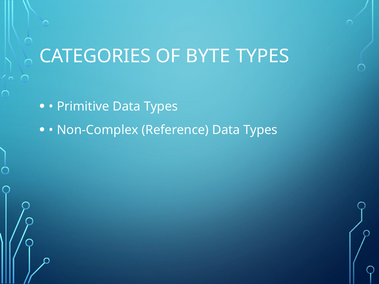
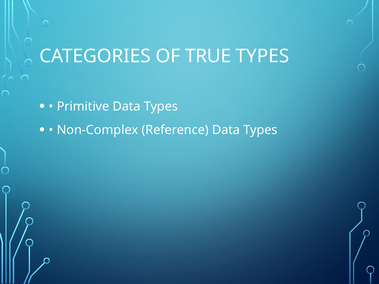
BYTE: BYTE -> TRUE (208, 56)
